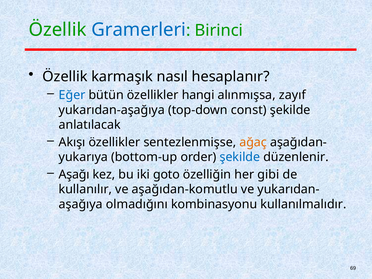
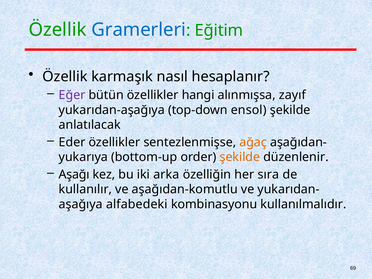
Birinci: Birinci -> Eğitim (219, 30)
Eğer colour: blue -> purple (72, 95)
const: const -> ensol (249, 110)
Akışı: Akışı -> Eder (72, 142)
şekilde colour: blue -> orange (240, 157)
goto: goto -> arka (166, 174)
gibi: gibi -> sıra (268, 174)
olmadığını: olmadığını -> alfabedeki (137, 204)
